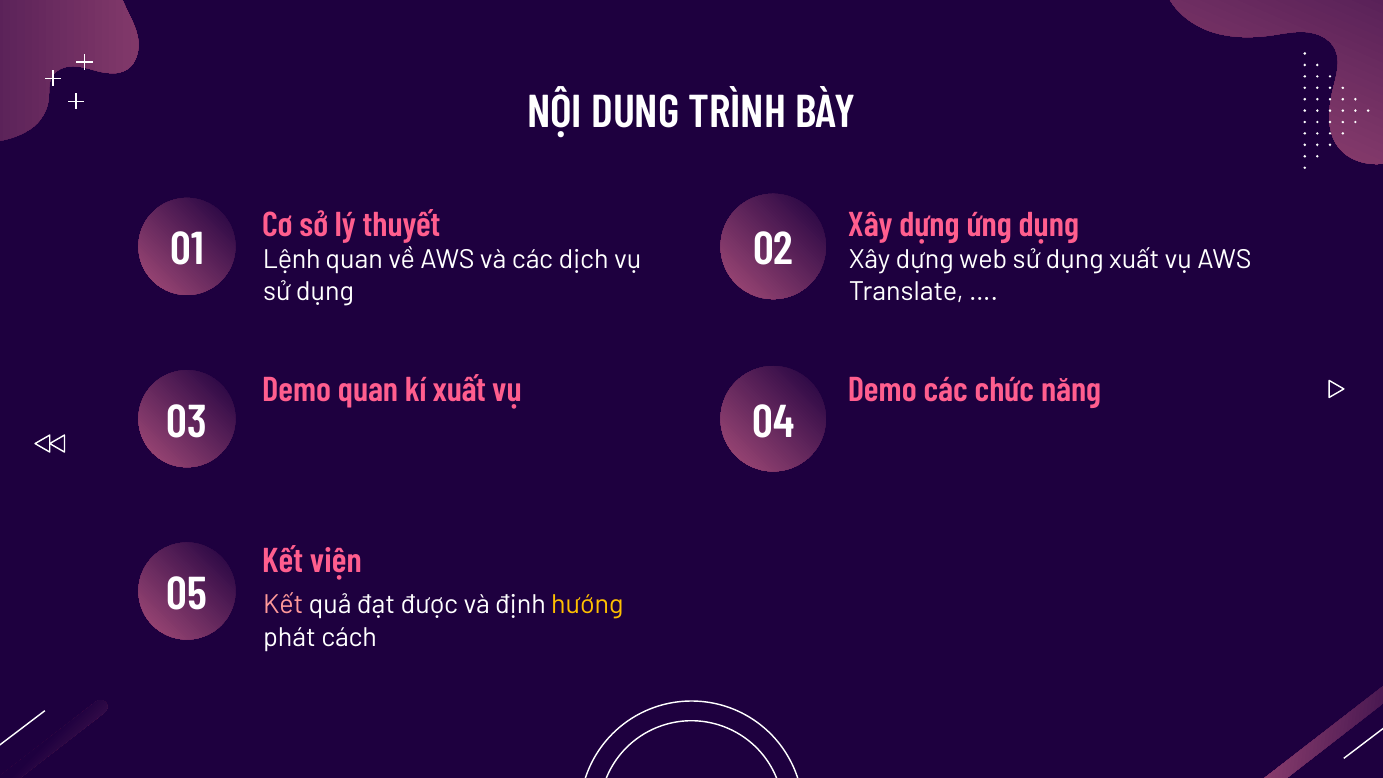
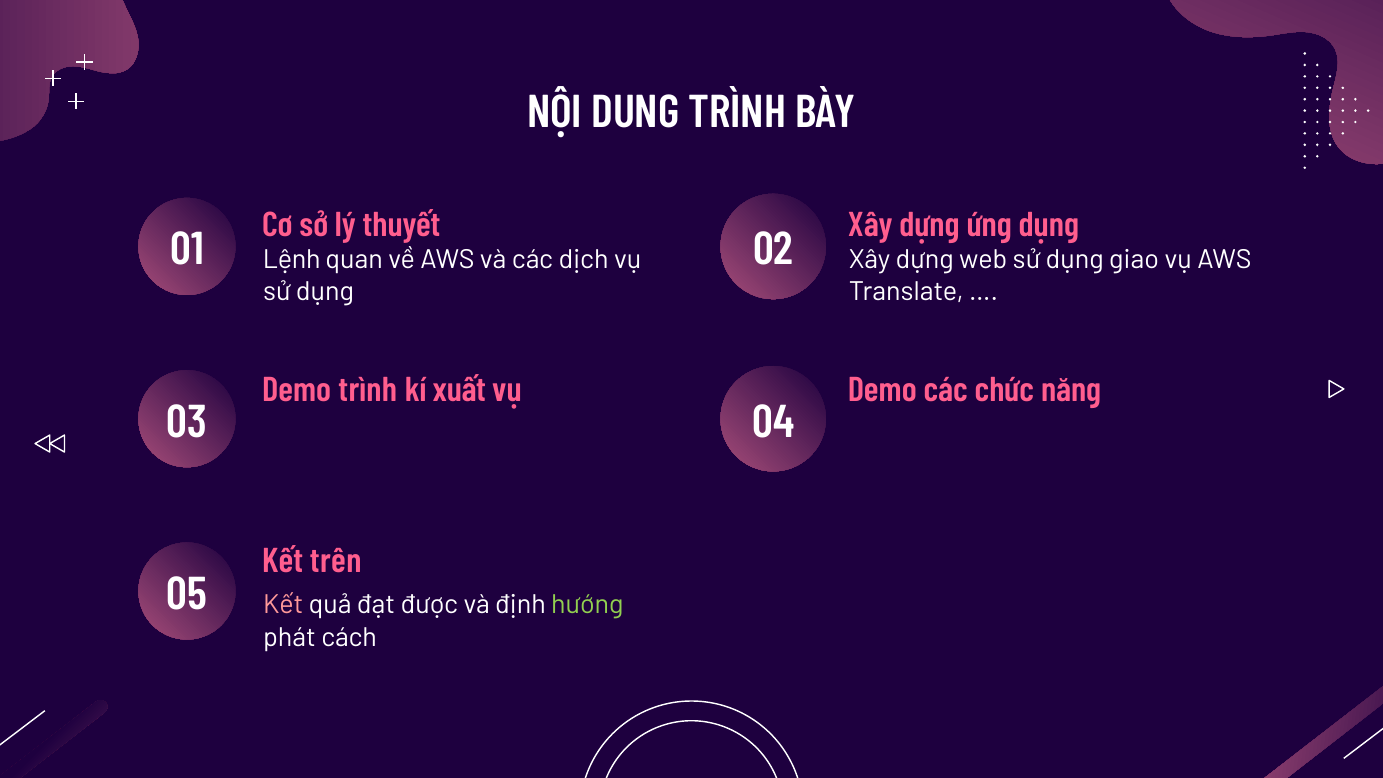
dụng xuất: xuất -> giao (1134, 259)
quan: quan -> trình (368, 390)
viện: viện -> trên (336, 561)
hướng colour: yellow -> light green (587, 605)
